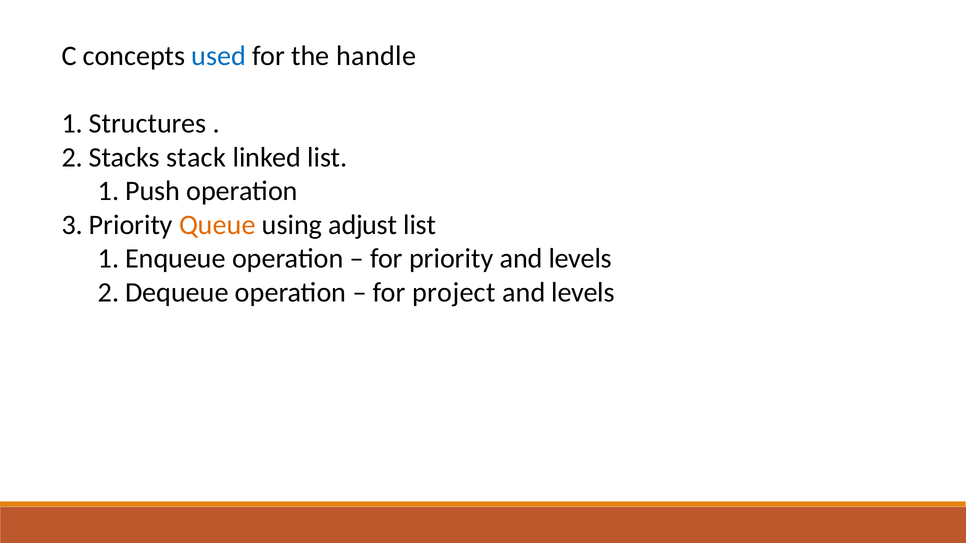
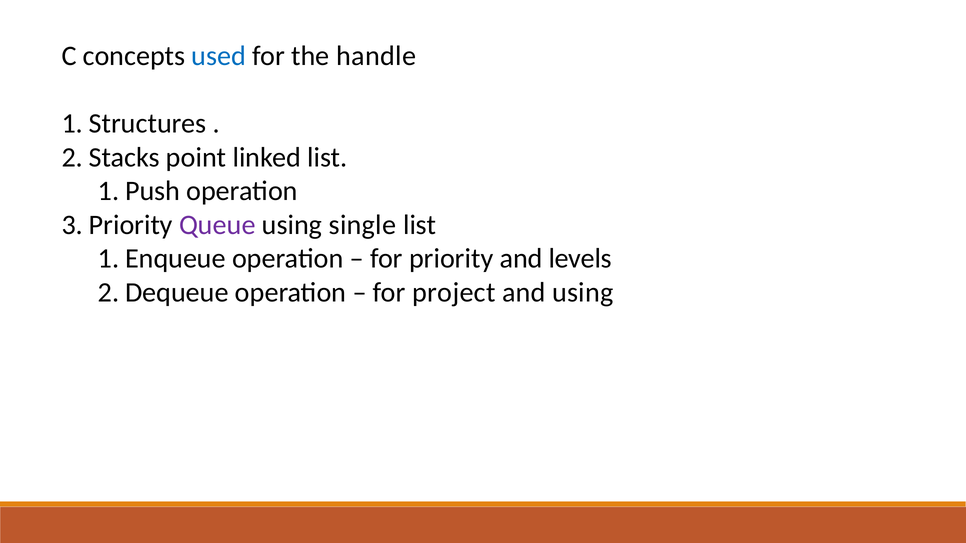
stack: stack -> point (196, 157)
Queue colour: orange -> purple (217, 225)
adjust: adjust -> single (362, 225)
levels: levels -> using (583, 293)
